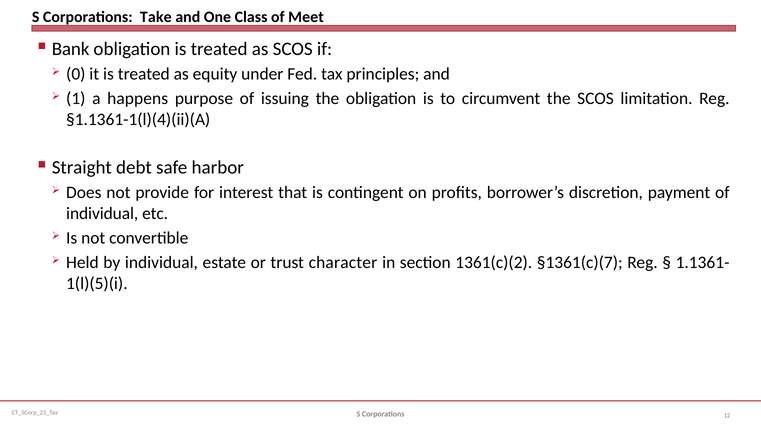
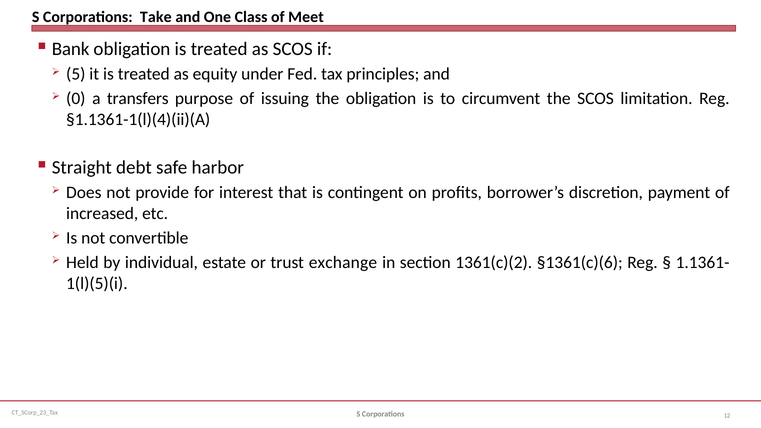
0: 0 -> 5 (76, 74)
1: 1 -> 0 (76, 99)
happens: happens -> transfers (138, 99)
individual: individual -> increased (102, 214)
character: character -> exchange (343, 262)
§1361(c)(7: §1361(c)(7 -> §1361(c)(6 (580, 262)
